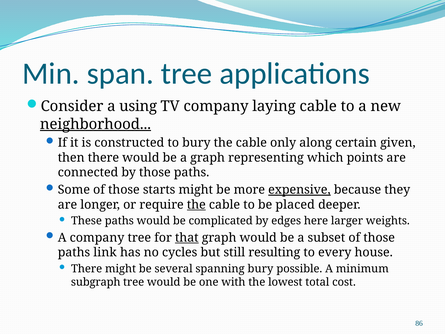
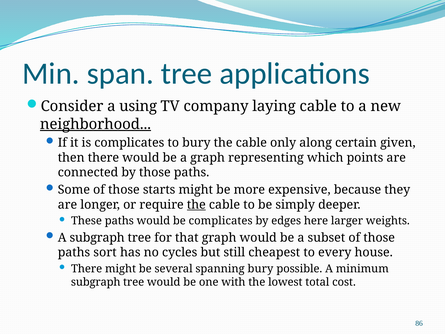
is constructed: constructed -> complicates (129, 143)
expensive underline: present -> none (299, 190)
placed: placed -> simply (295, 205)
be complicated: complicated -> complicates (221, 221)
A company: company -> subgraph (97, 237)
that underline: present -> none (187, 237)
link: link -> sort (105, 252)
resulting: resulting -> cheapest (274, 252)
